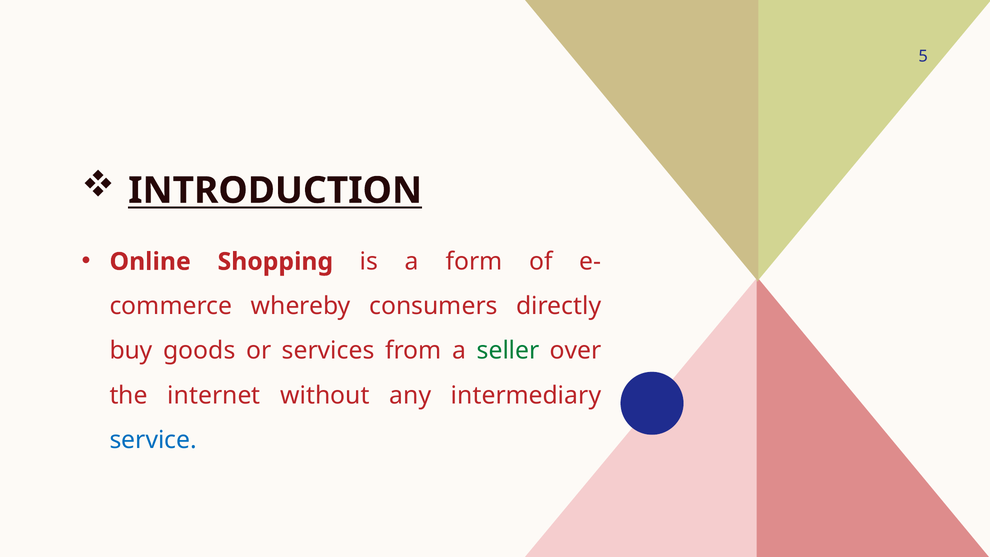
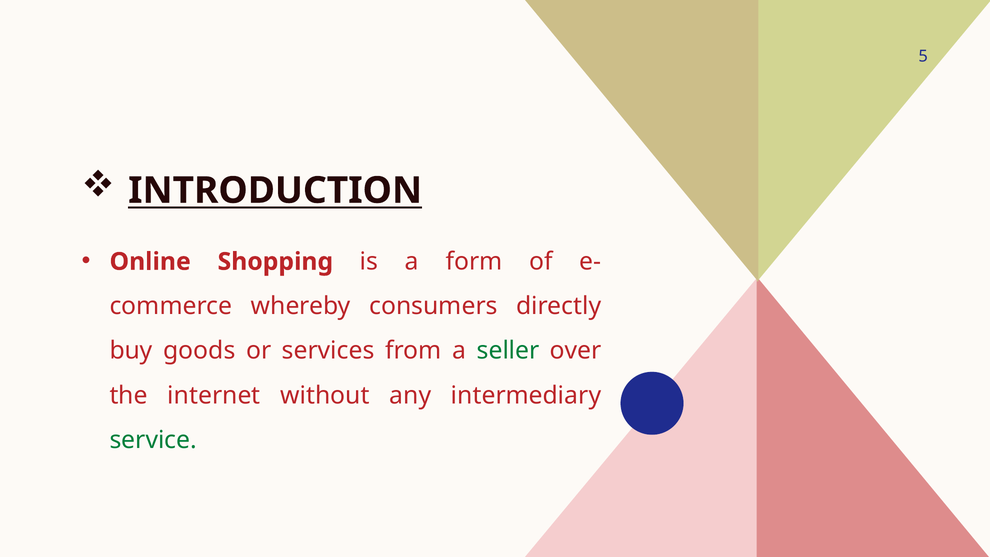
service colour: blue -> green (153, 440)
